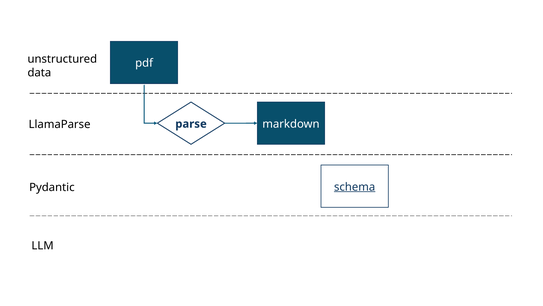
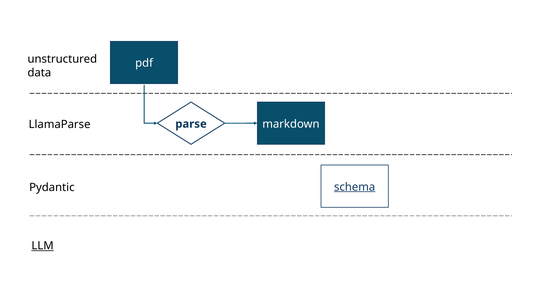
LLM underline: none -> present (43, 245)
